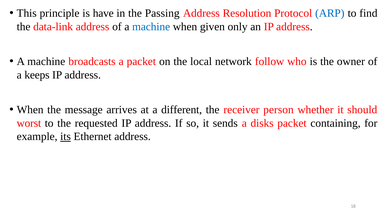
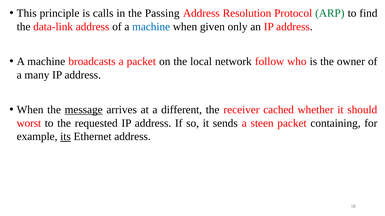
have: have -> calls (103, 13)
ARP colour: blue -> green (330, 13)
keeps: keeps -> many (37, 75)
message underline: none -> present (84, 110)
person: person -> cached (279, 110)
disks: disks -> steen (262, 123)
